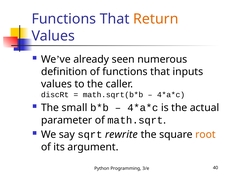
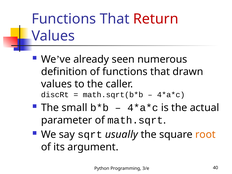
Return colour: orange -> red (156, 19)
inputs: inputs -> drawn (188, 72)
rewrite: rewrite -> usually (121, 135)
